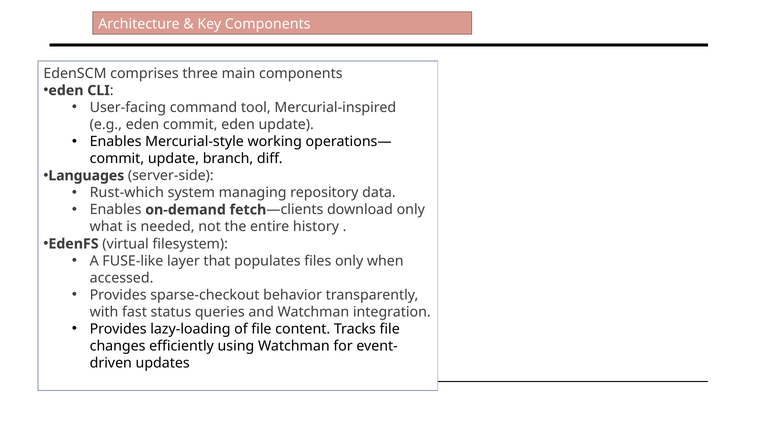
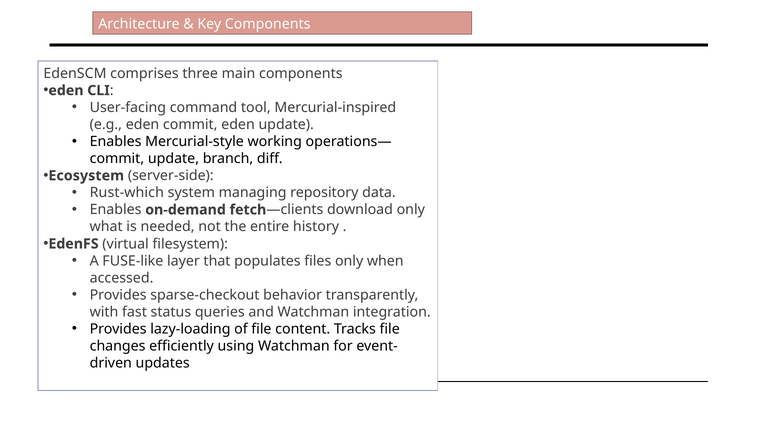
Languages: Languages -> Ecosystem (86, 176)
